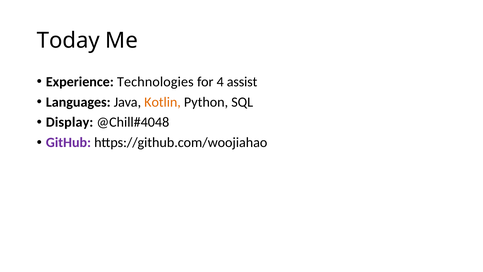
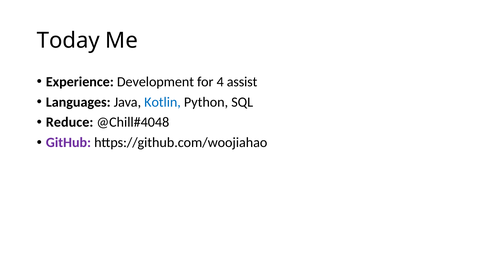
Technologies: Technologies -> Development (155, 82)
Kotlin colour: orange -> blue (163, 102)
Display: Display -> Reduce (70, 122)
